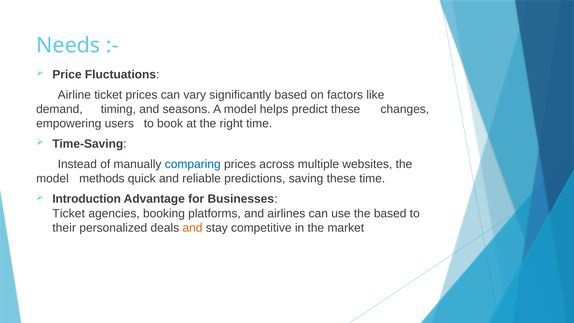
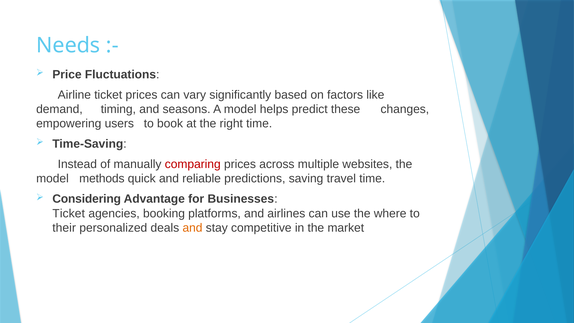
comparing colour: blue -> red (193, 164)
saving these: these -> travel (341, 179)
Introduction: Introduction -> Considering (87, 199)
the based: based -> where (390, 213)
